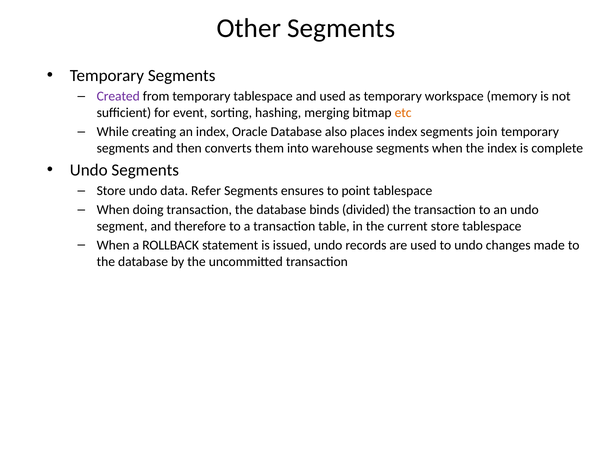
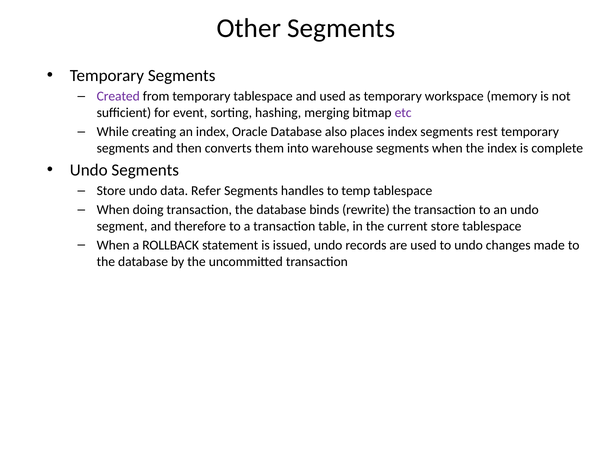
etc colour: orange -> purple (403, 113)
join: join -> rest (487, 132)
ensures: ensures -> handles (302, 191)
point: point -> temp (356, 191)
divided: divided -> rewrite (366, 210)
